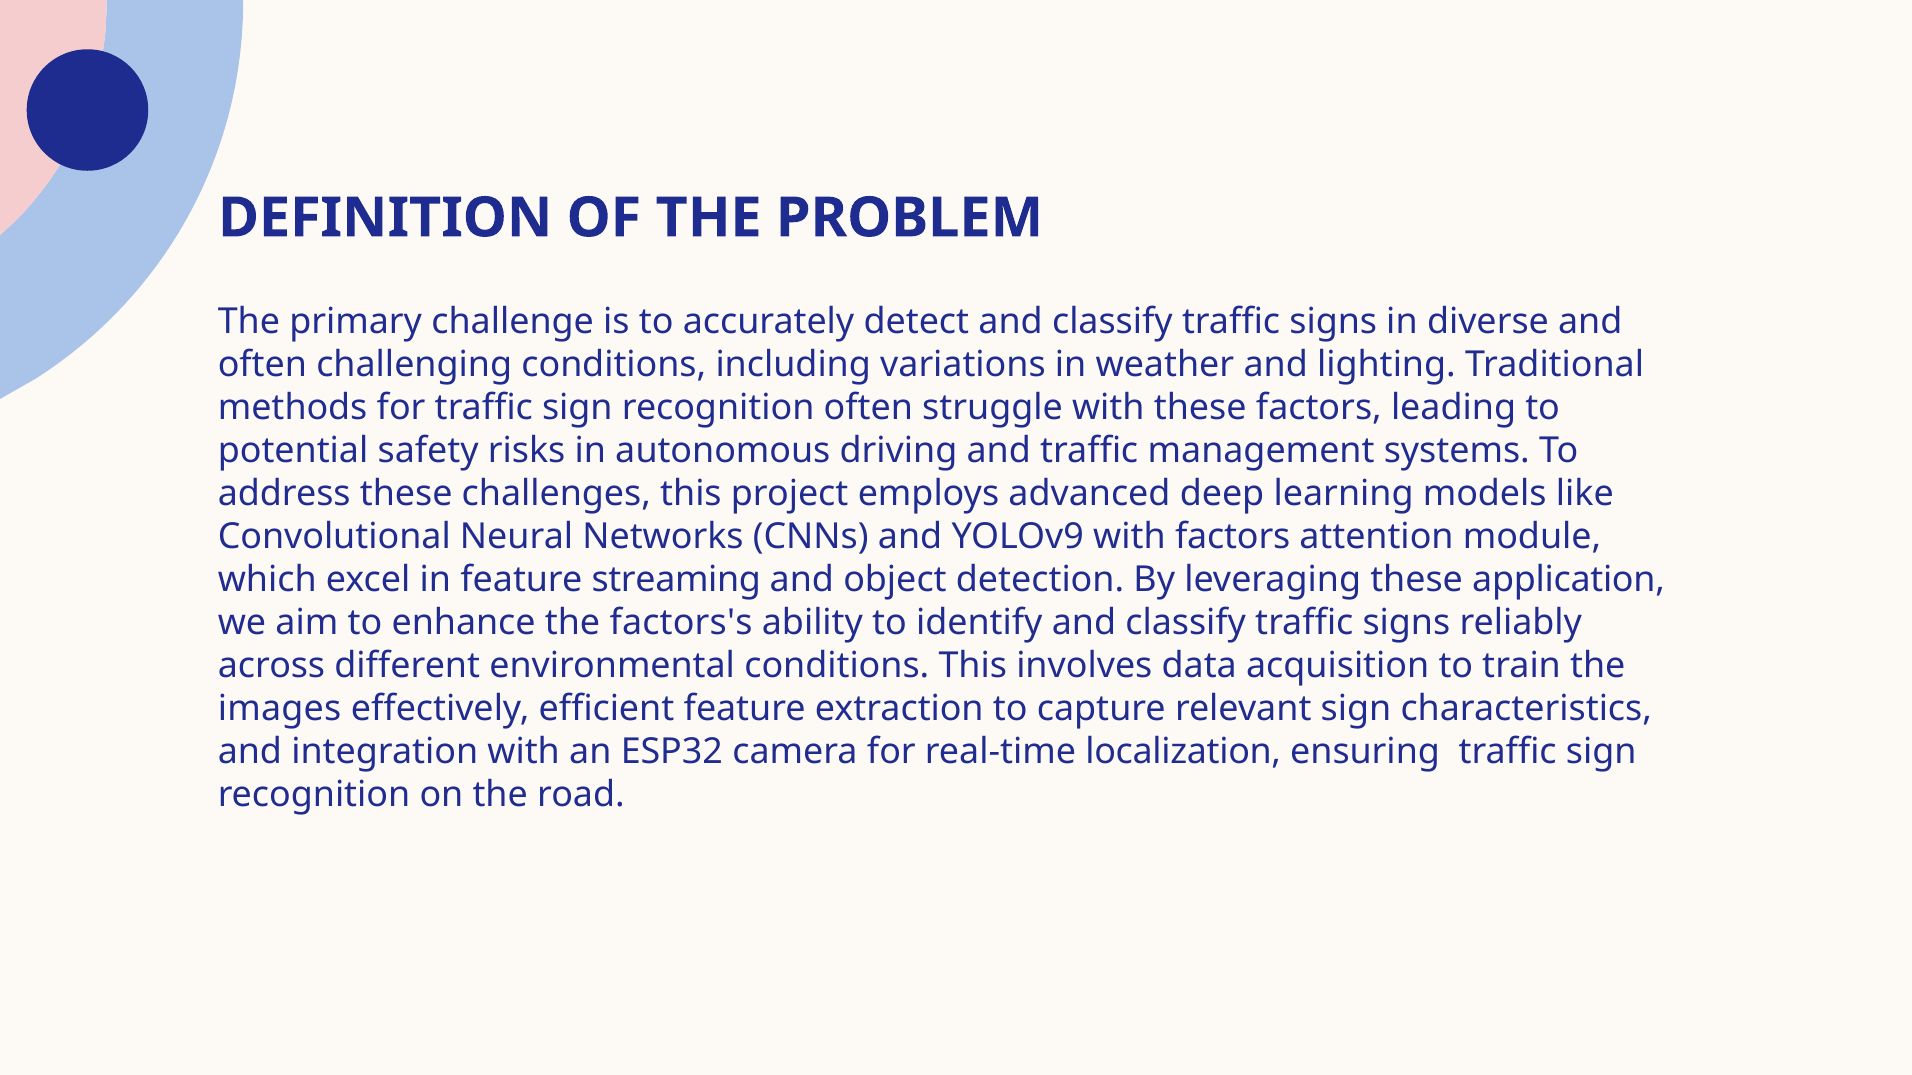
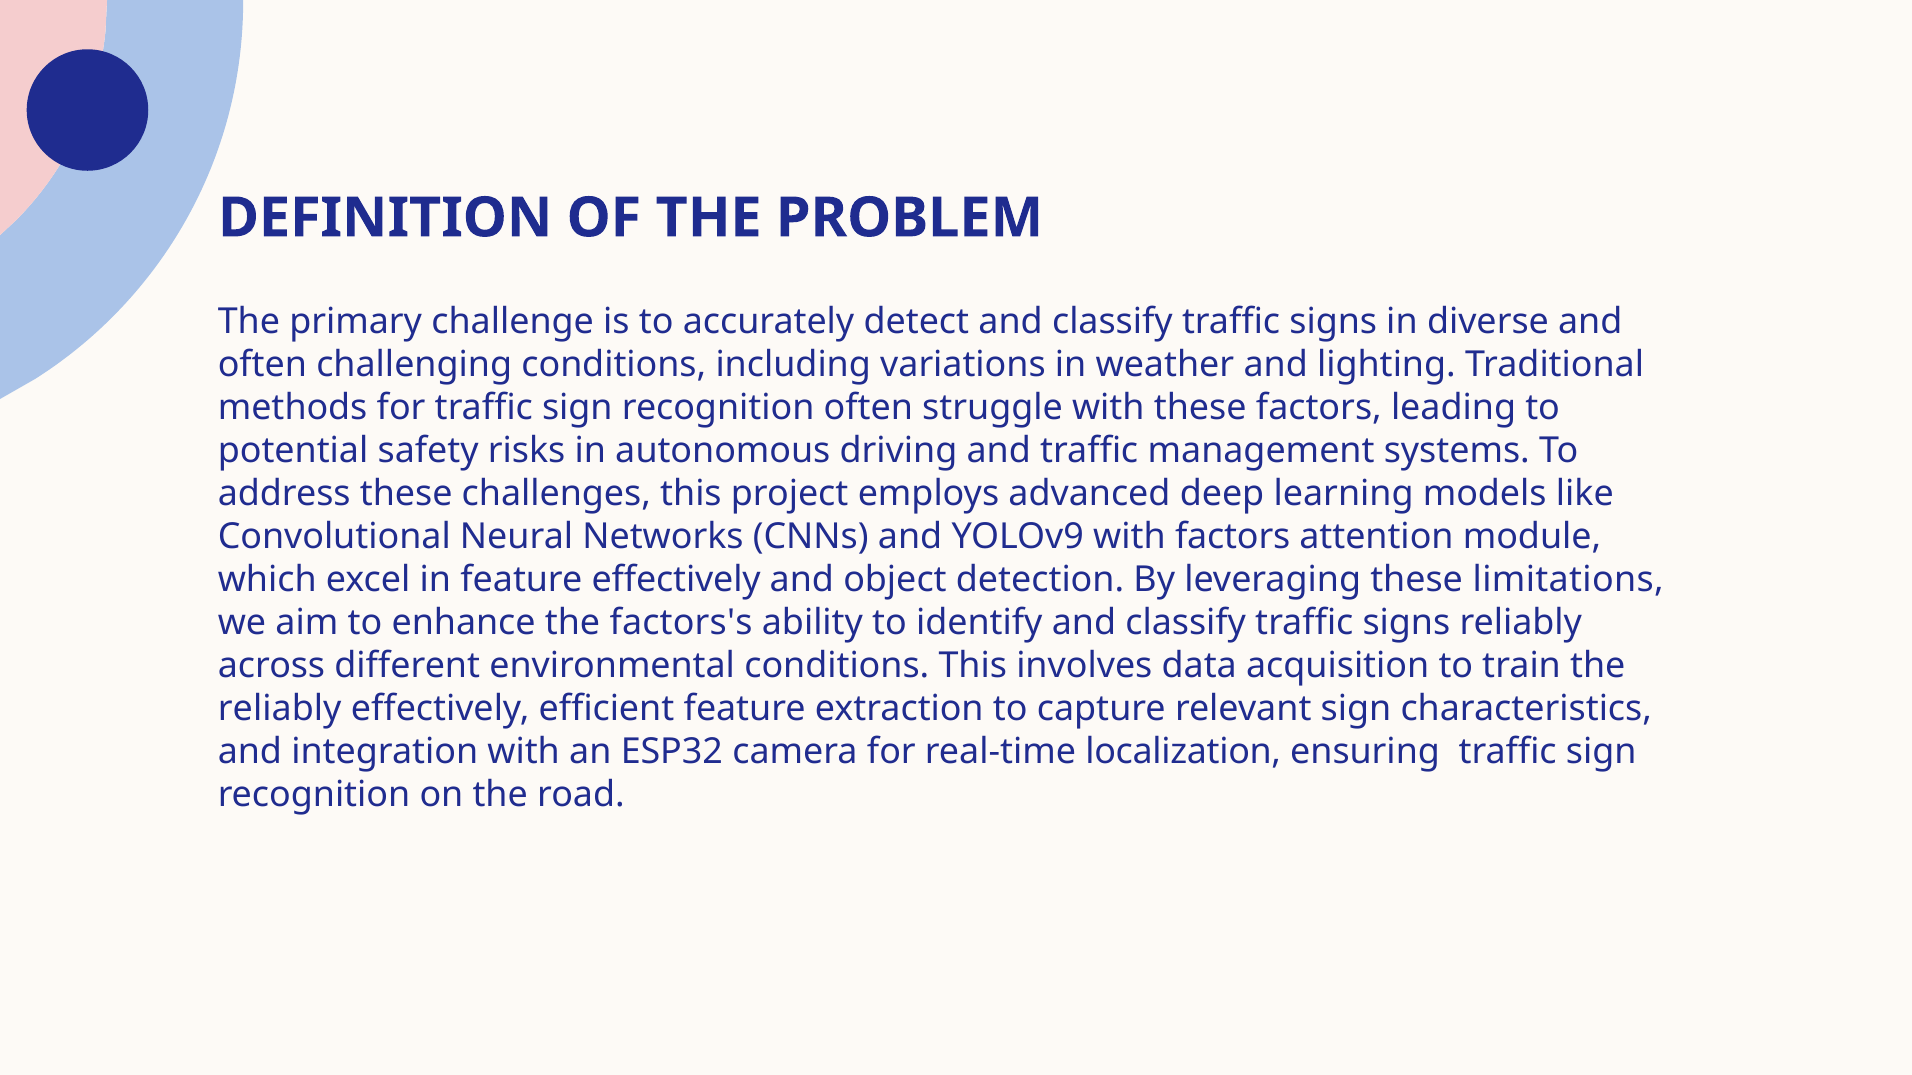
feature streaming: streaming -> effectively (676, 580)
application: application -> limitations (1568, 580)
images: images -> reliably (280, 709)
